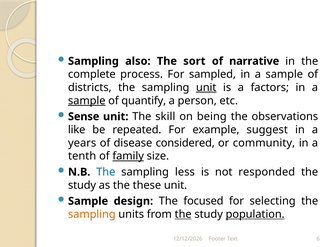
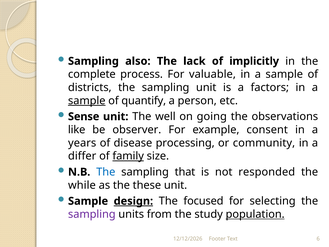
sort: sort -> lack (194, 61)
narrative: narrative -> implicitly (254, 61)
sampled: sampled -> valuable (212, 74)
unit underline: present -> none (206, 87)
skill: skill -> well (165, 116)
being: being -> going (212, 116)
repeated: repeated -> observer (137, 130)
suggest: suggest -> consent (267, 130)
considered: considered -> processing (185, 143)
tenth: tenth -> differ (82, 156)
less: less -> that (185, 172)
study: study -> while (82, 185)
design underline: none -> present (133, 201)
sampling colour: orange -> purple (92, 214)
the underline: present -> none (183, 214)
